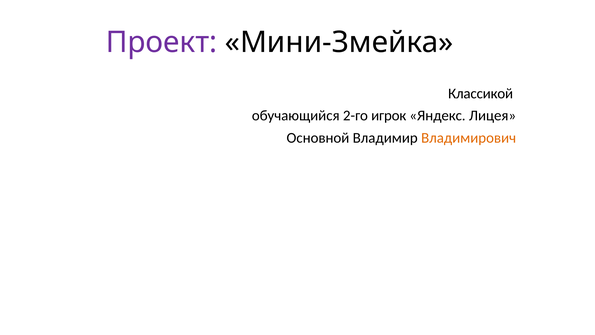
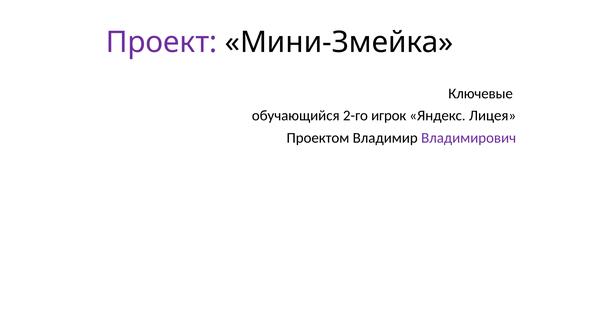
Классикой: Классикой -> Ключевые (481, 93)
Основной: Основной -> Проектом (318, 138)
Владимирович colour: orange -> purple (469, 138)
